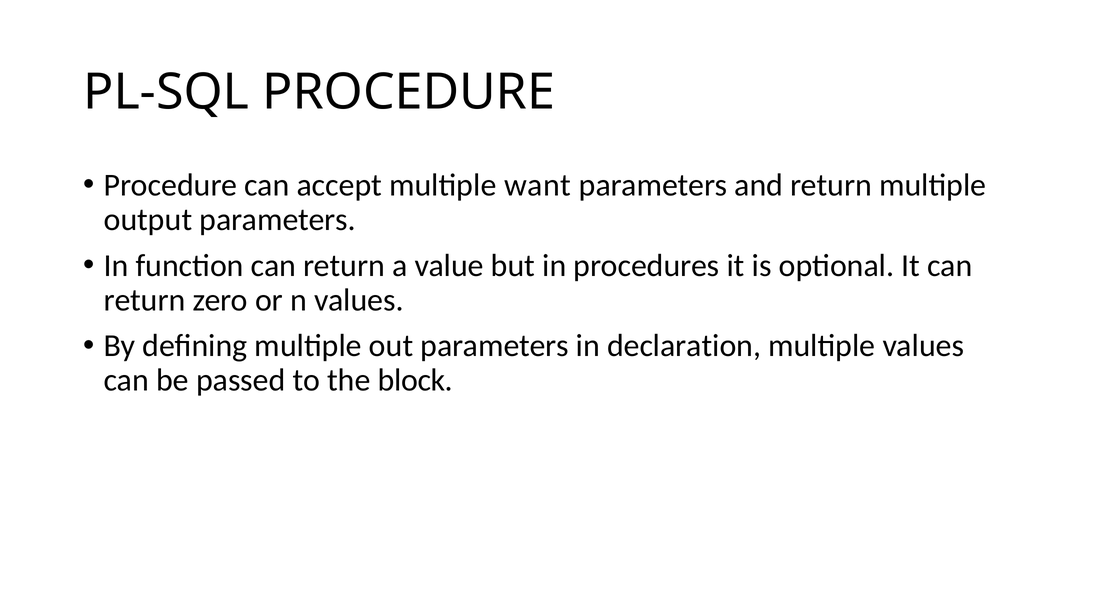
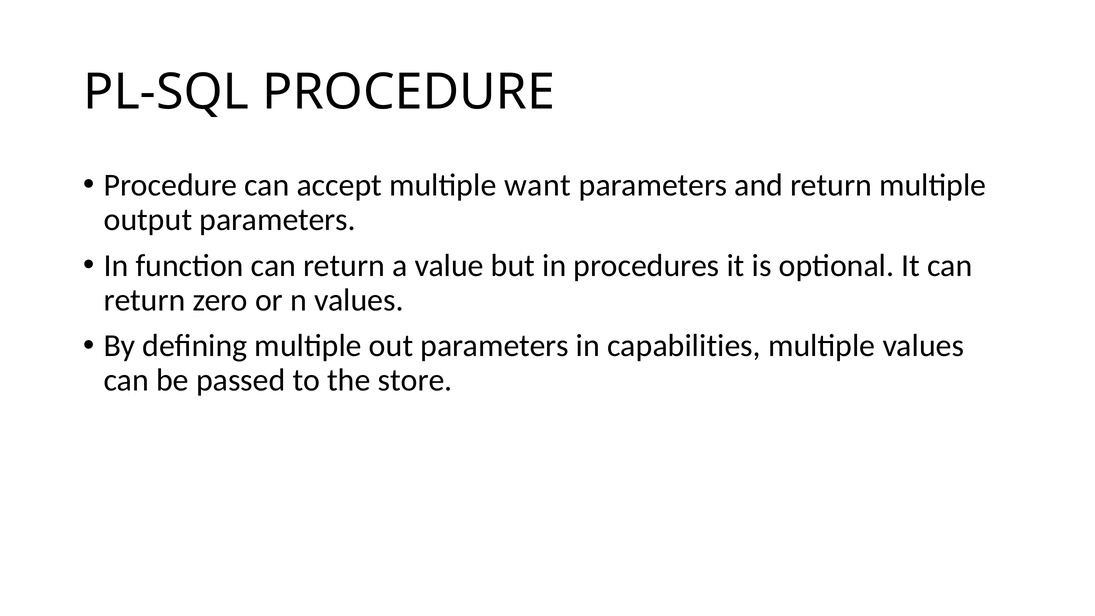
declaration: declaration -> capabilities (684, 346)
block: block -> store (415, 380)
